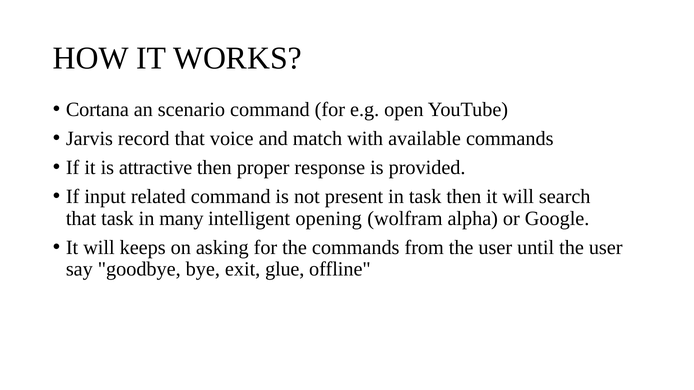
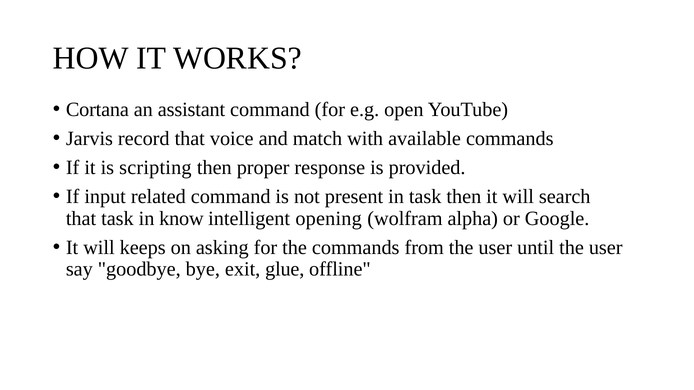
scenario: scenario -> assistant (192, 110)
attractive: attractive -> scripting (155, 168)
many: many -> know (181, 219)
